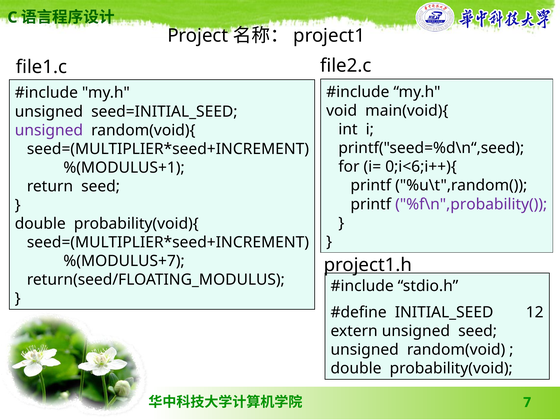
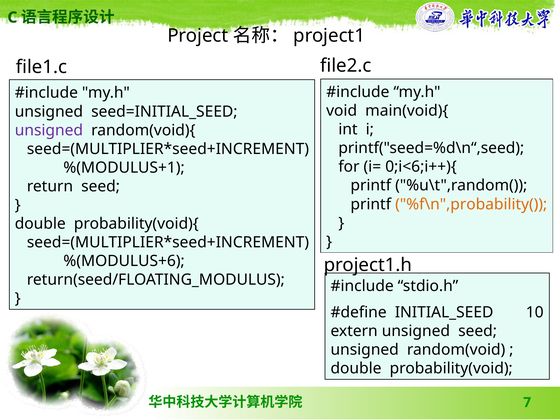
%f\n",probability( colour: purple -> orange (471, 204)
%(MODULUS+7: %(MODULUS+7 -> %(MODULUS+6 (124, 261)
12: 12 -> 10 (535, 312)
